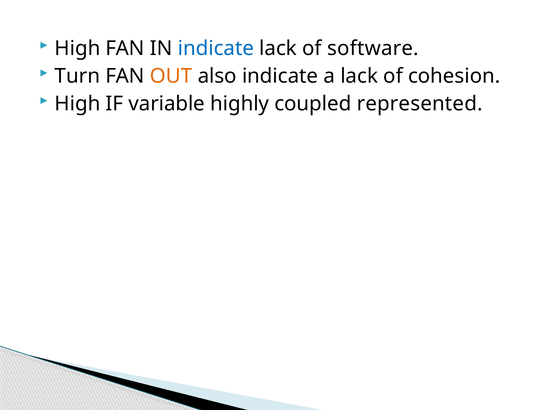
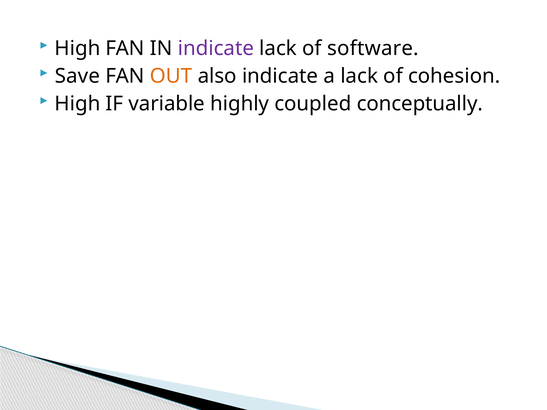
indicate colour: blue -> purple (216, 48)
Turn: Turn -> Save (77, 76)
represented: represented -> conceptually (420, 104)
